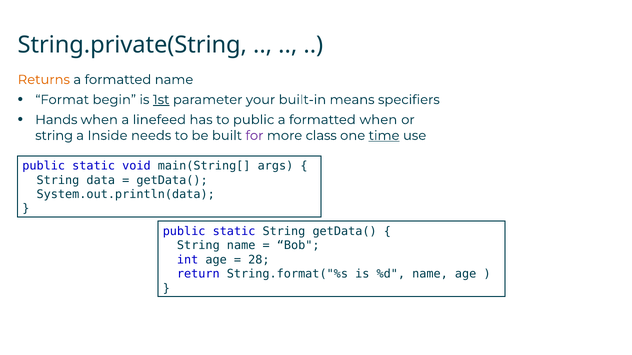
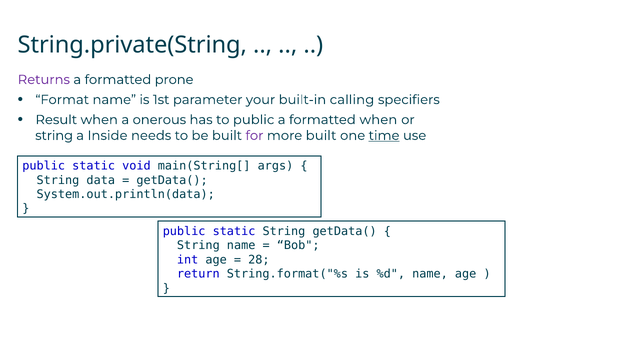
Returns colour: orange -> purple (44, 80)
formatted name: name -> prone (174, 80)
Format begin: begin -> name (114, 100)
1st underline: present -> none (161, 100)
means: means -> calling (352, 100)
Hands: Hands -> Result (56, 120)
linefeed: linefeed -> onerous (159, 120)
more class: class -> built (321, 136)
